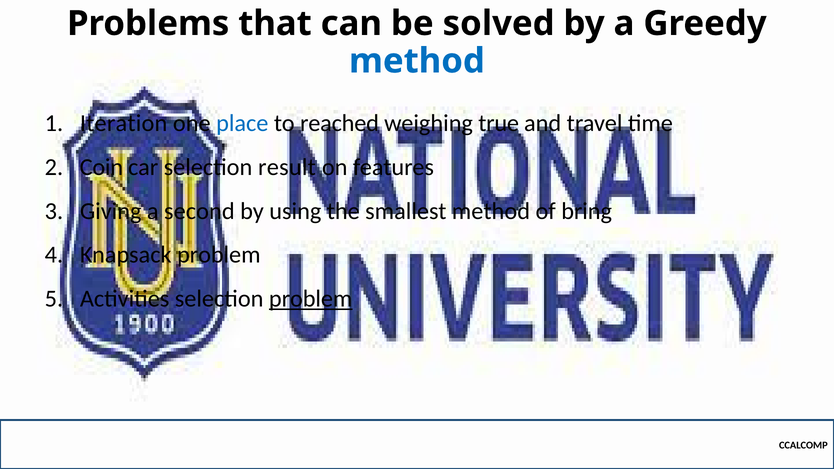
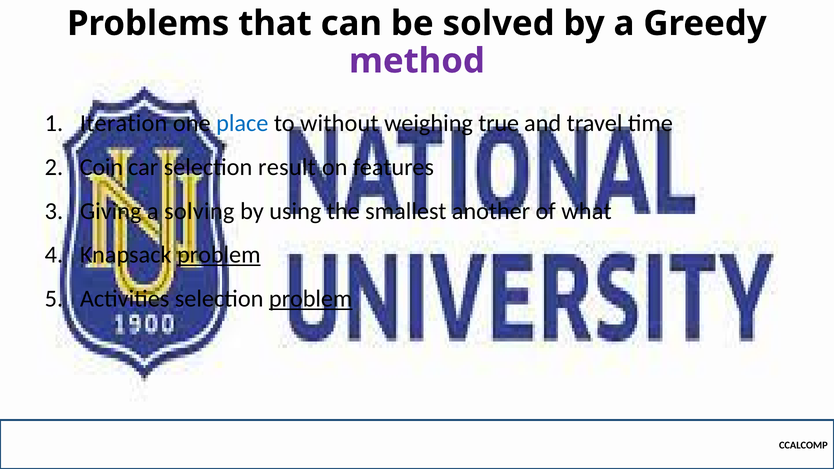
method colour: blue -> purple (417, 61)
reached: reached -> without (339, 123)
second: second -> solving (199, 211)
smallest method: method -> another (491, 211)
bring: bring -> what (587, 211)
problem underline: none -> present (219, 255)
